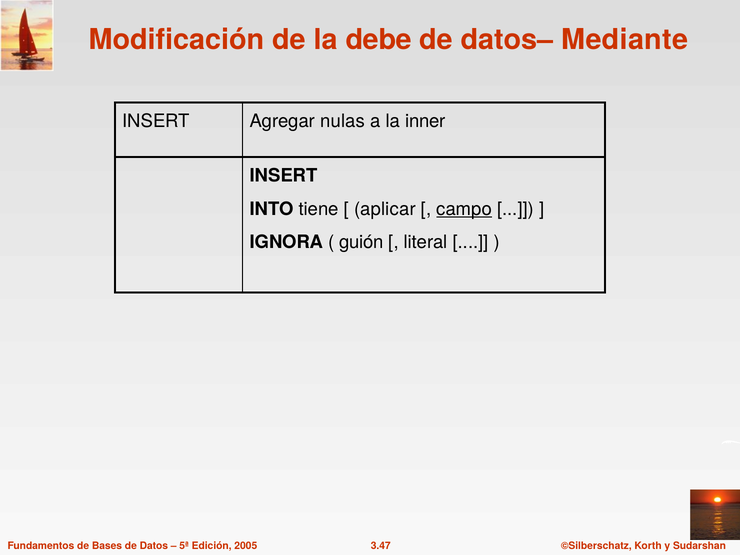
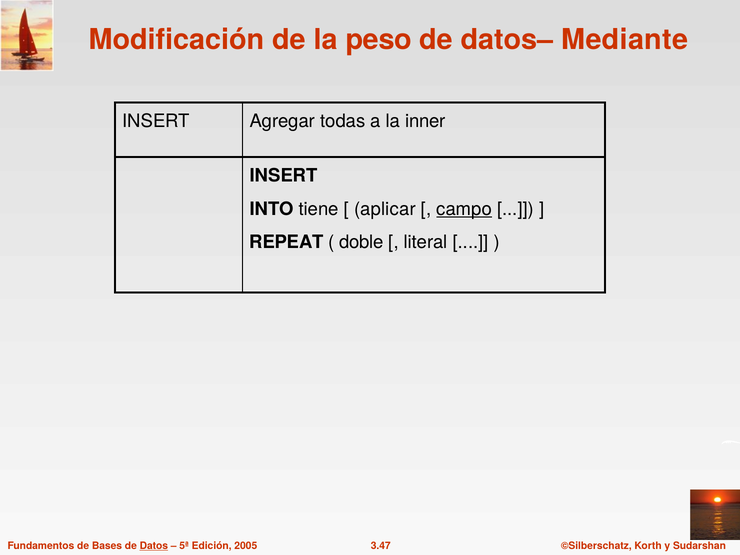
debe: debe -> peso (379, 40)
nulas: nulas -> todas (343, 121)
IGNORA: IGNORA -> REPEAT (287, 242)
guión: guión -> doble (361, 242)
Datos underline: none -> present (154, 546)
